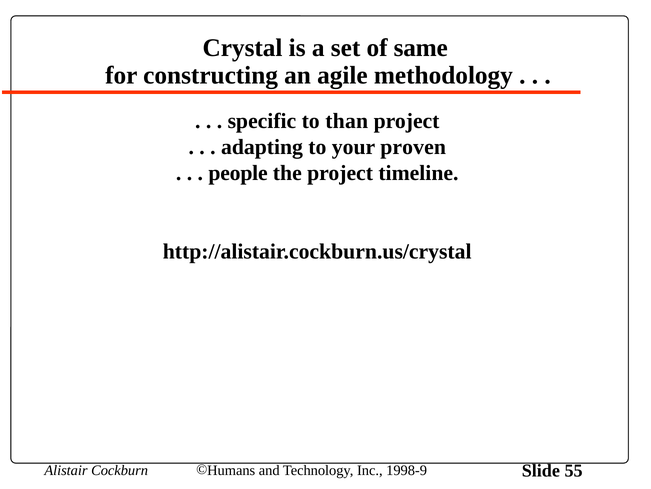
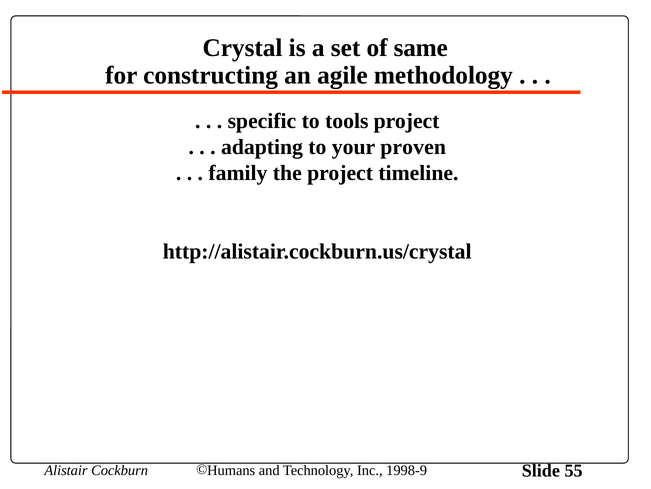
than: than -> tools (347, 121)
people: people -> family (238, 173)
